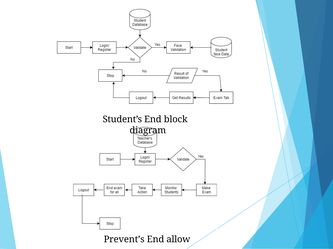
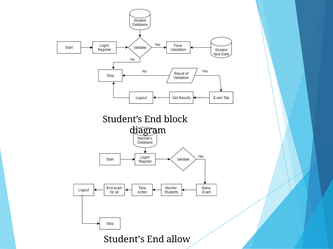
Prevent’s: Prevent’s -> Student’s (124, 240)
